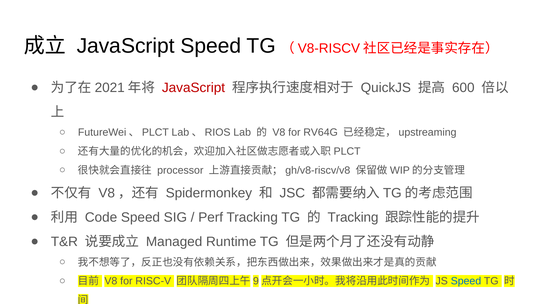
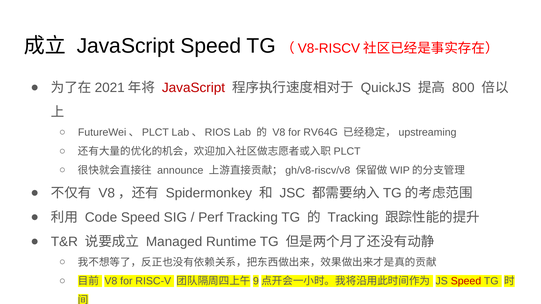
600: 600 -> 800 (463, 88)
processor: processor -> announce (180, 171)
Speed colour: blue -> red (466, 281)
